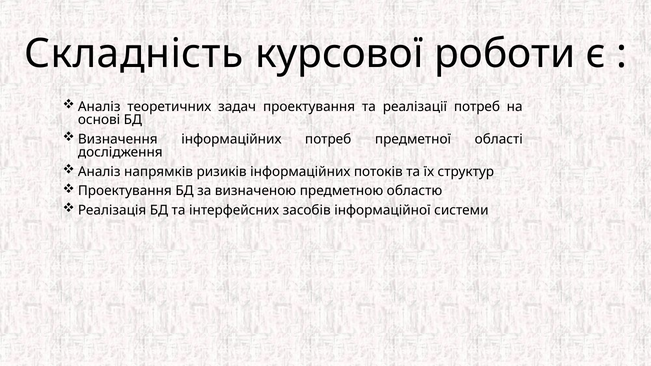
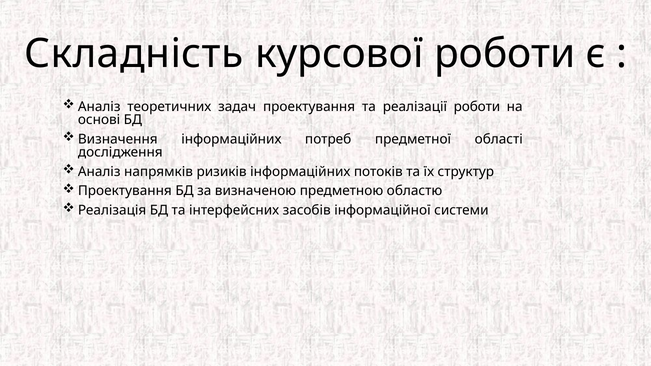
реалізації потреб: потреб -> роботи (477, 107)
